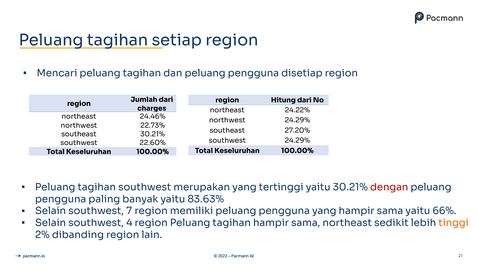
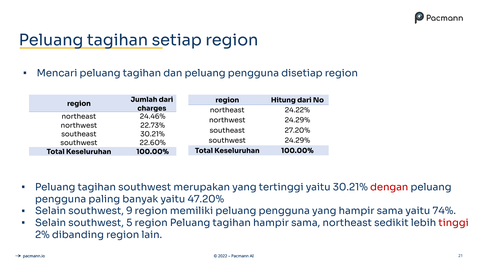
83.63%: 83.63% -> 47.20% (206, 199)
7: 7 -> 9 (129, 211)
66%: 66% -> 74% (444, 211)
4: 4 -> 5 (129, 223)
tinggi colour: orange -> red (454, 223)
